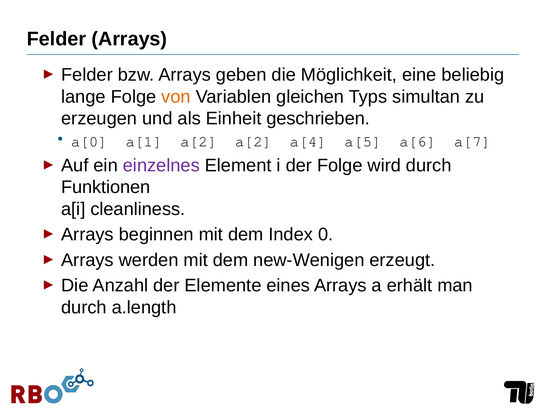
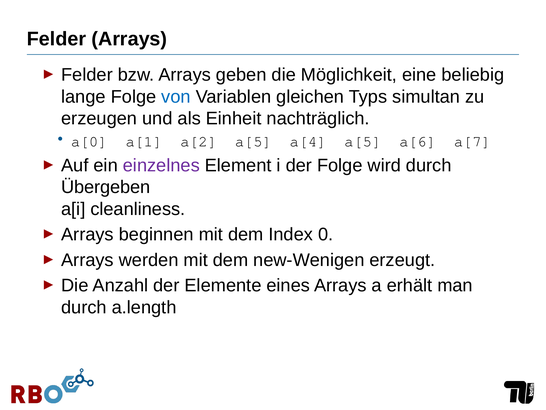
von colour: orange -> blue (176, 97)
geschrieben: geschrieben -> nachträglich (318, 118)
a[2 a[2: a[2 -> a[5 (253, 141)
Funktionen: Funktionen -> Übergeben (106, 187)
